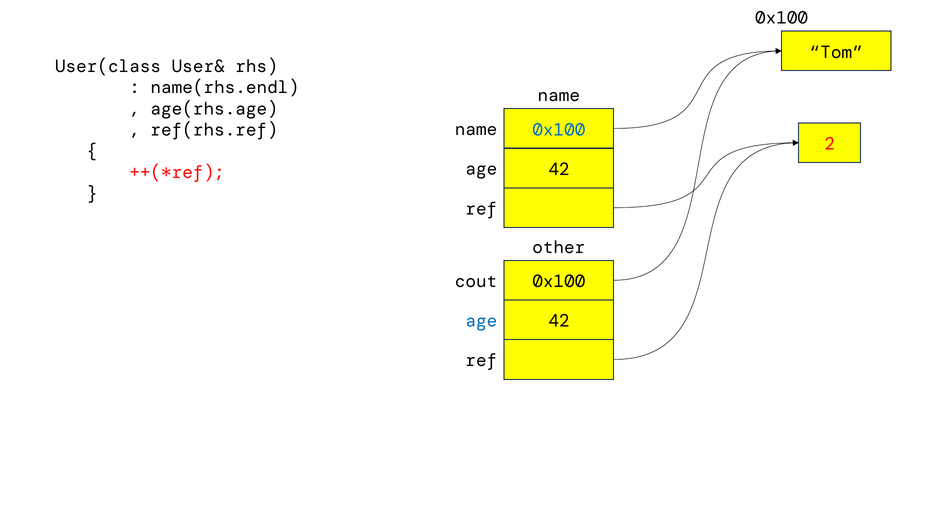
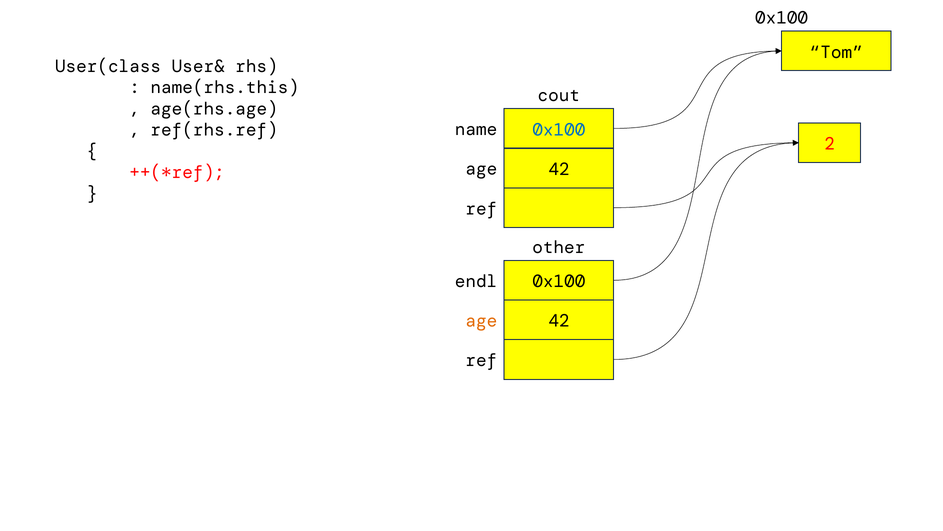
name(rhs.endl: name(rhs.endl -> name(rhs.this (225, 87)
name: name -> cout (559, 95)
cout: cout -> endl (476, 281)
age colour: blue -> orange (481, 321)
